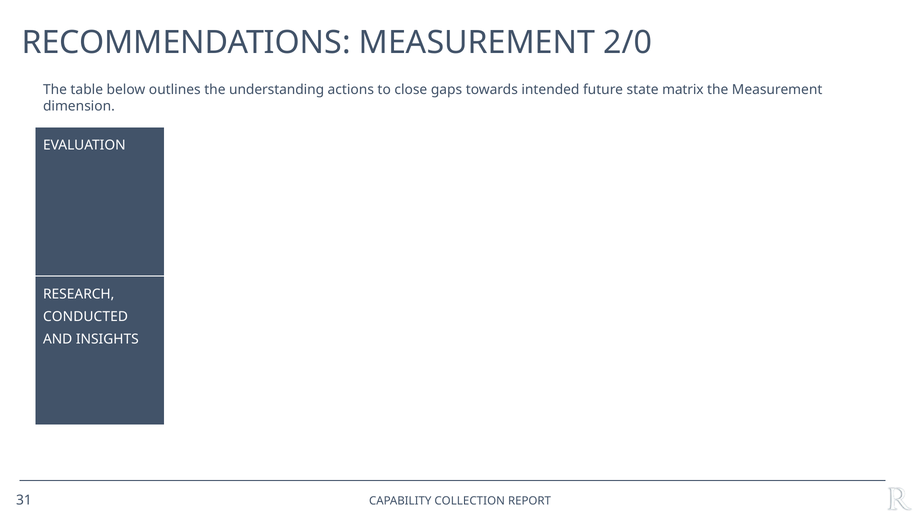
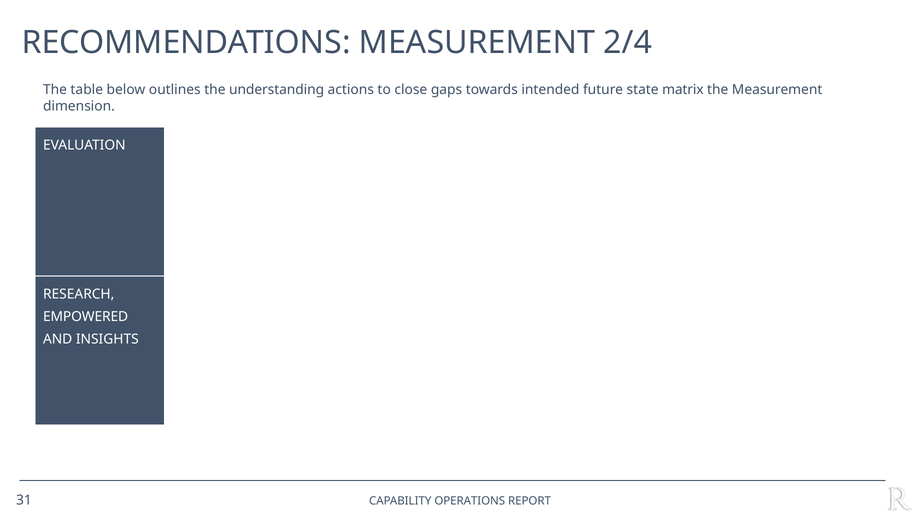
2/0: 2/0 -> 2/4 (628, 43)
CONDUCTED: CONDUCTED -> EMPOWERED (86, 317)
COLLECTION: COLLECTION -> OPERATIONS (470, 502)
